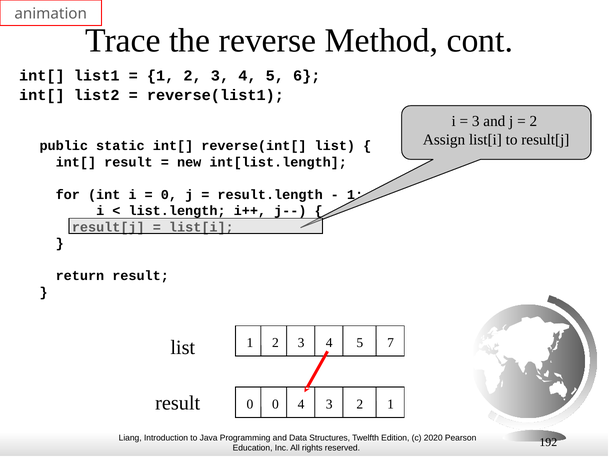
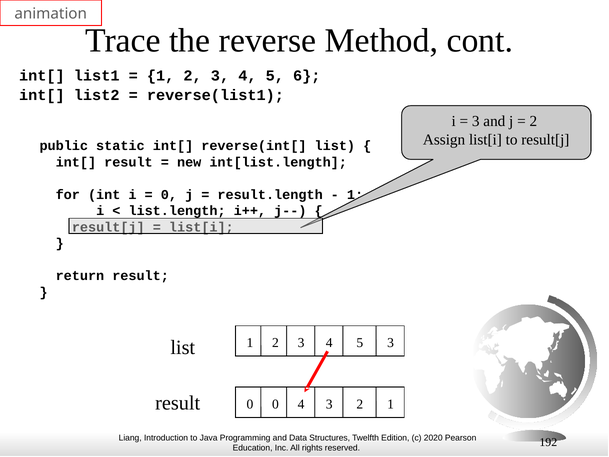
5 7: 7 -> 3 (391, 343)
